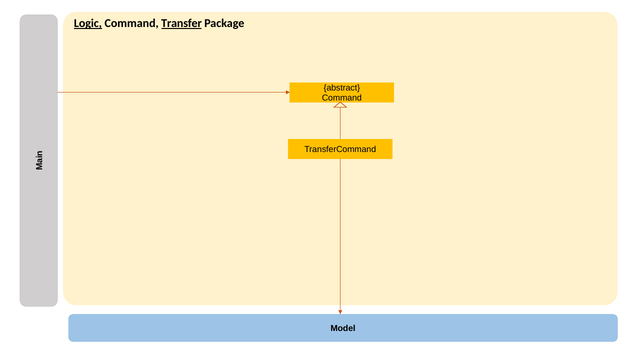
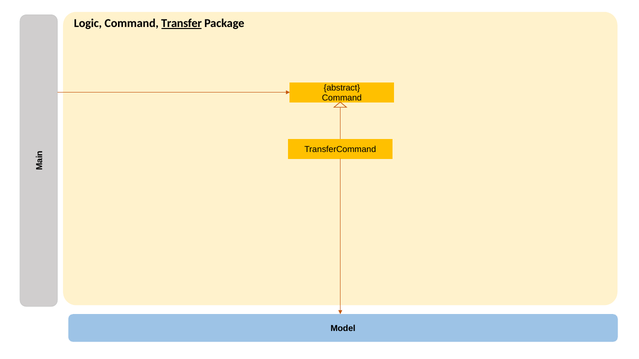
Logic underline: present -> none (88, 23)
